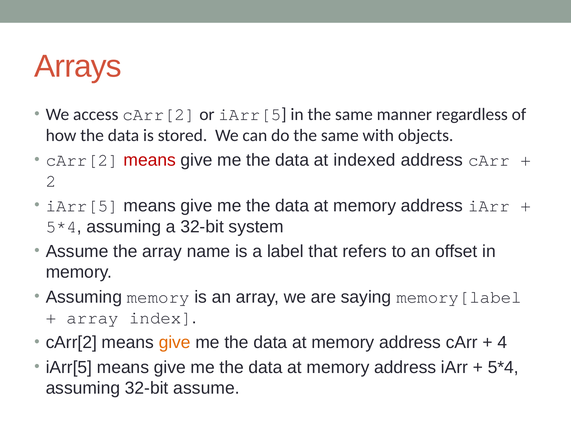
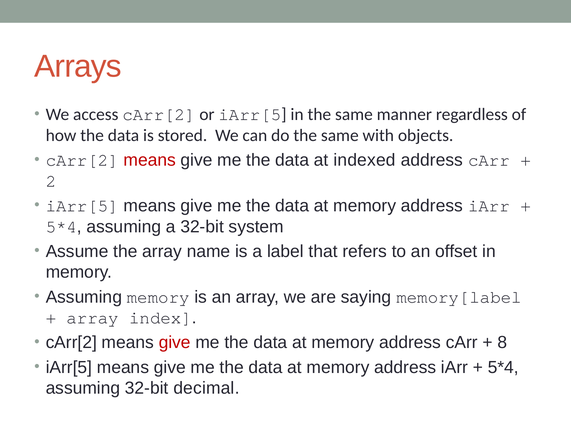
give colour: orange -> red (175, 343)
4: 4 -> 8 (502, 343)
32-bit assume: assume -> decimal (206, 388)
